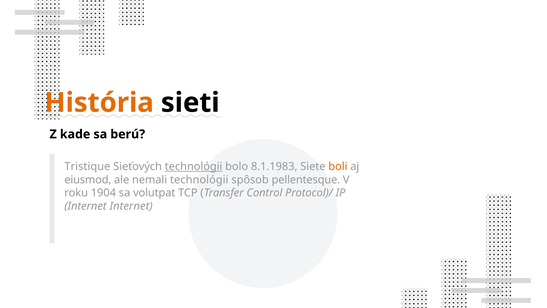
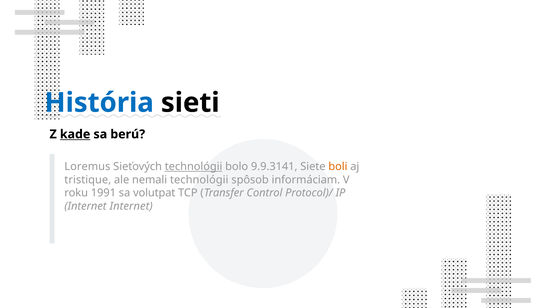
História colour: orange -> blue (99, 103)
kade underline: none -> present (75, 134)
Tristique: Tristique -> Loremus (87, 166)
8.1.1983: 8.1.1983 -> 9.9.3141 (274, 166)
eiusmod: eiusmod -> tristique (88, 180)
pellentesque: pellentesque -> informáciam (306, 180)
1904: 1904 -> 1991 (103, 193)
